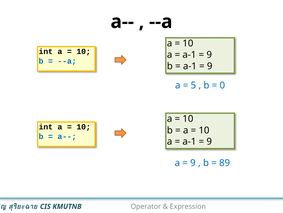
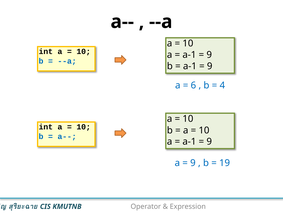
5: 5 -> 6 (193, 85)
0: 0 -> 4 (222, 85)
89: 89 -> 19 (225, 162)
